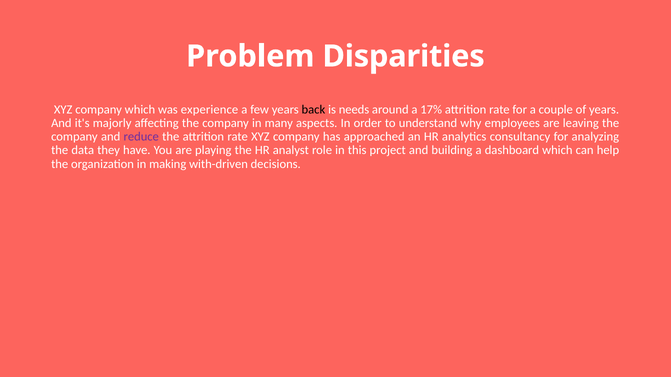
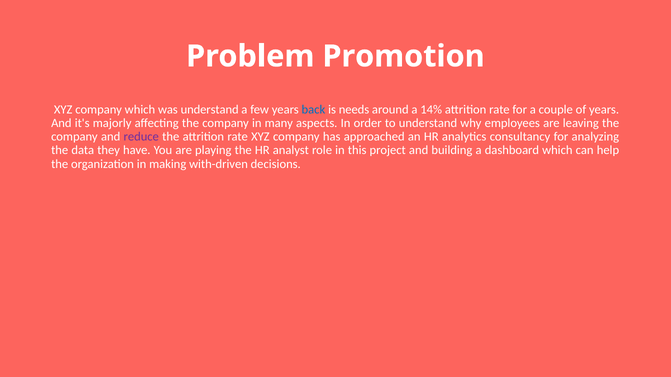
Disparities: Disparities -> Promotion (404, 56)
was experience: experience -> understand (210, 110)
back colour: black -> blue (313, 110)
17%: 17% -> 14% (431, 110)
